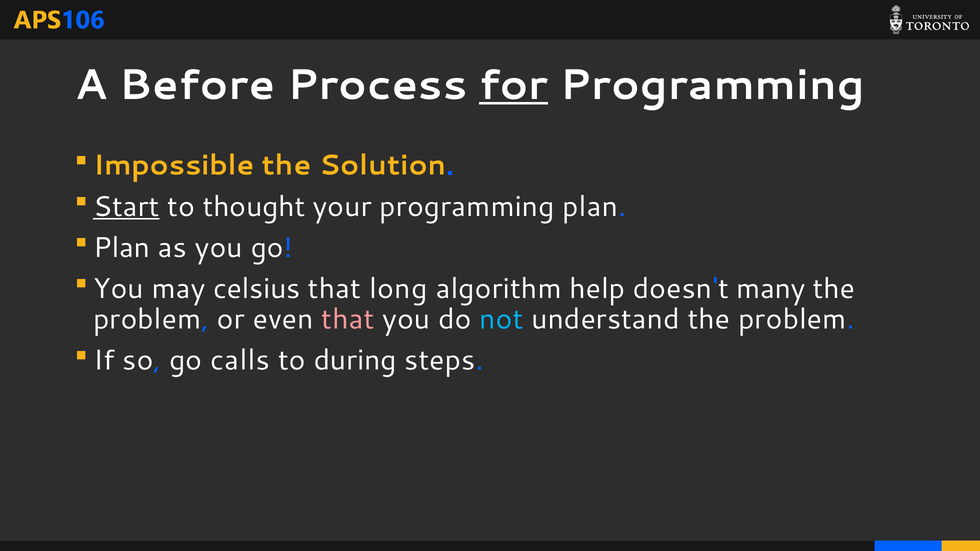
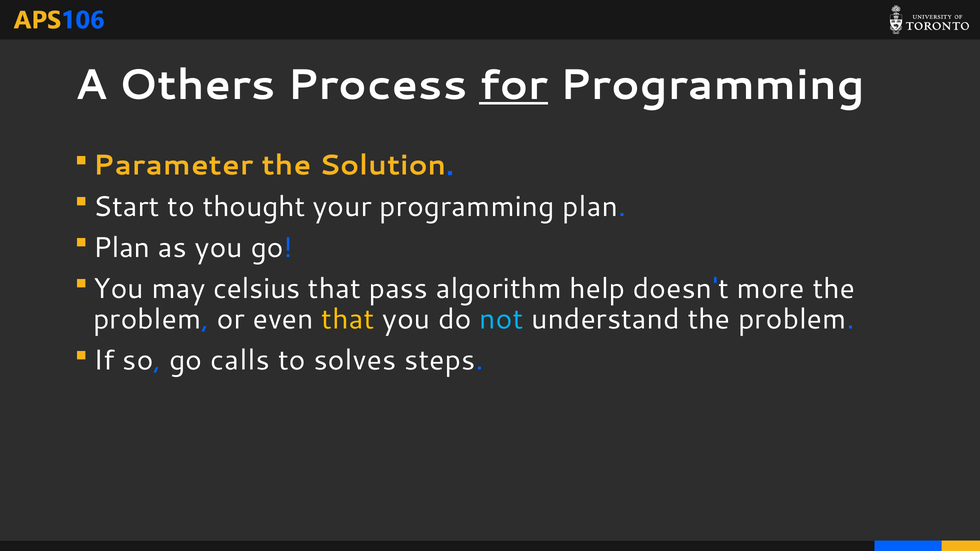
Before: Before -> Others (197, 85)
Impossible: Impossible -> Parameter (173, 166)
Start underline: present -> none (126, 207)
long: long -> pass (398, 289)
many: many -> more (771, 289)
that colour: pink -> yellow (348, 320)
during: during -> solves (355, 361)
